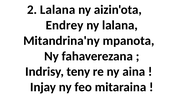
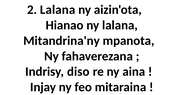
Endrey: Endrey -> Hianao (65, 25)
teny: teny -> diso (78, 72)
